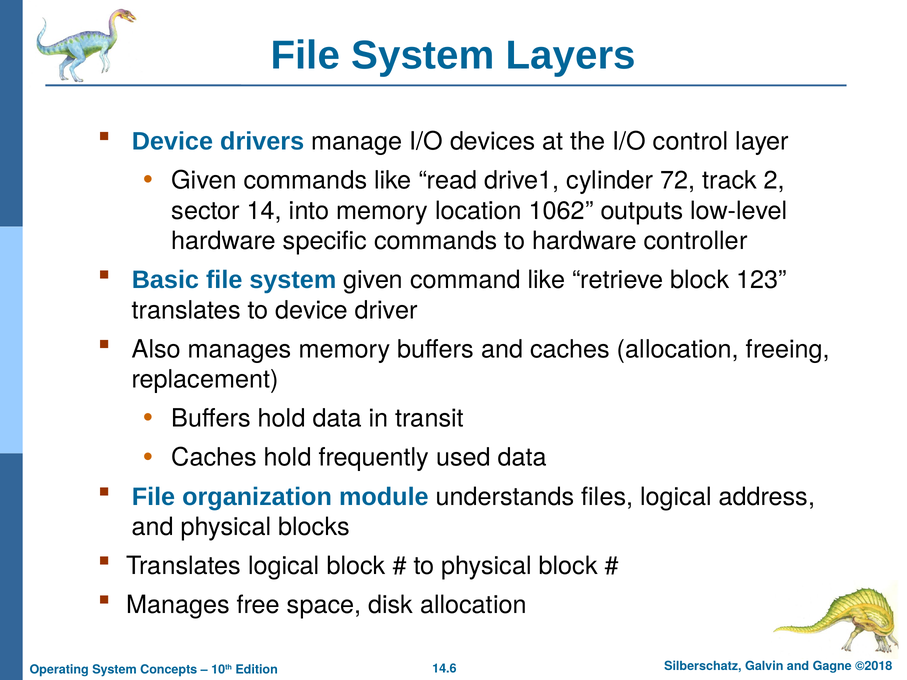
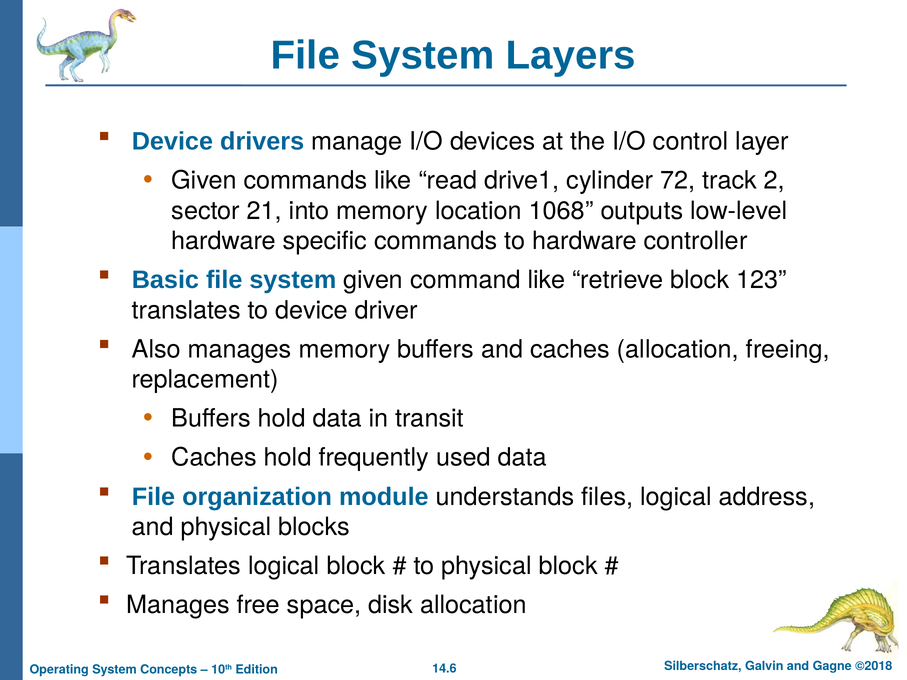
14: 14 -> 21 (264, 211)
1062: 1062 -> 1068 (561, 211)
